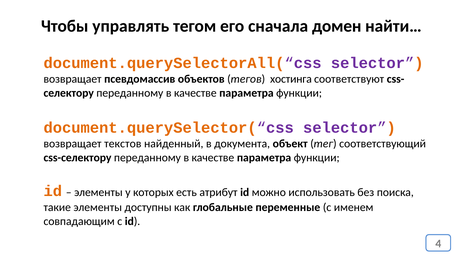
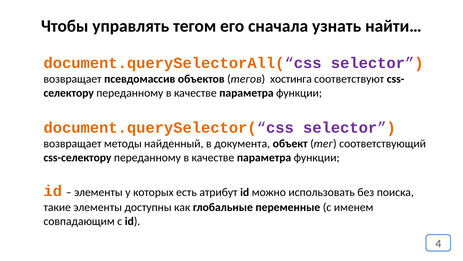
домен: домен -> узнать (337, 26)
текстов: текстов -> методы (123, 143)
